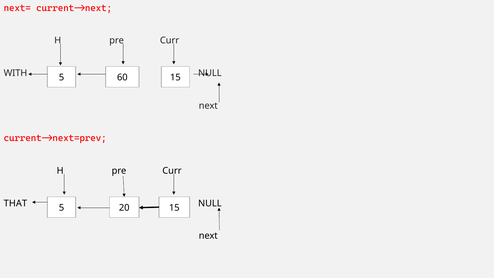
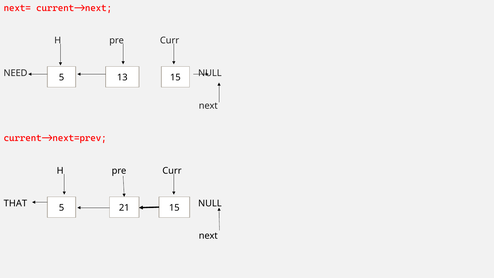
WITH: WITH -> NEED (15, 73)
60: 60 -> 13 (122, 77)
20: 20 -> 21 (124, 208)
